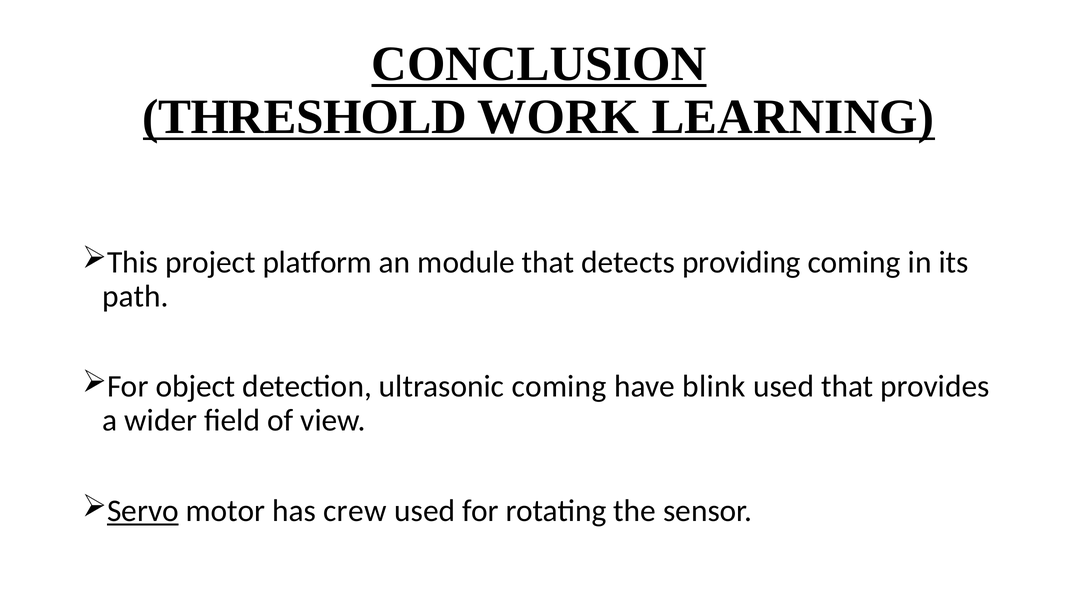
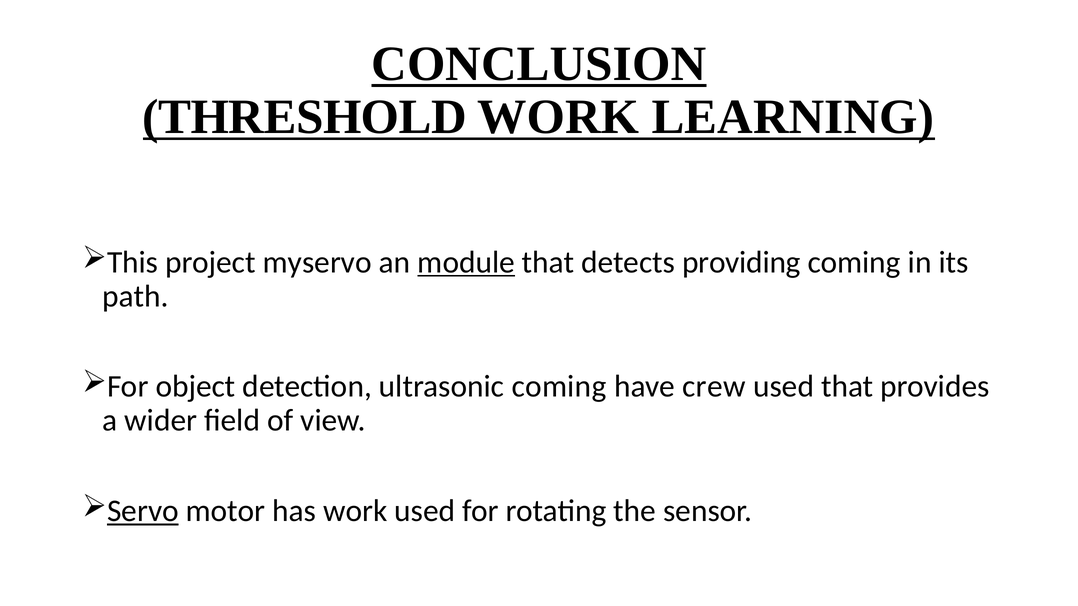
platform: platform -> myservo (317, 262)
module underline: none -> present (466, 262)
blink: blink -> crew (714, 387)
has crew: crew -> work (355, 511)
